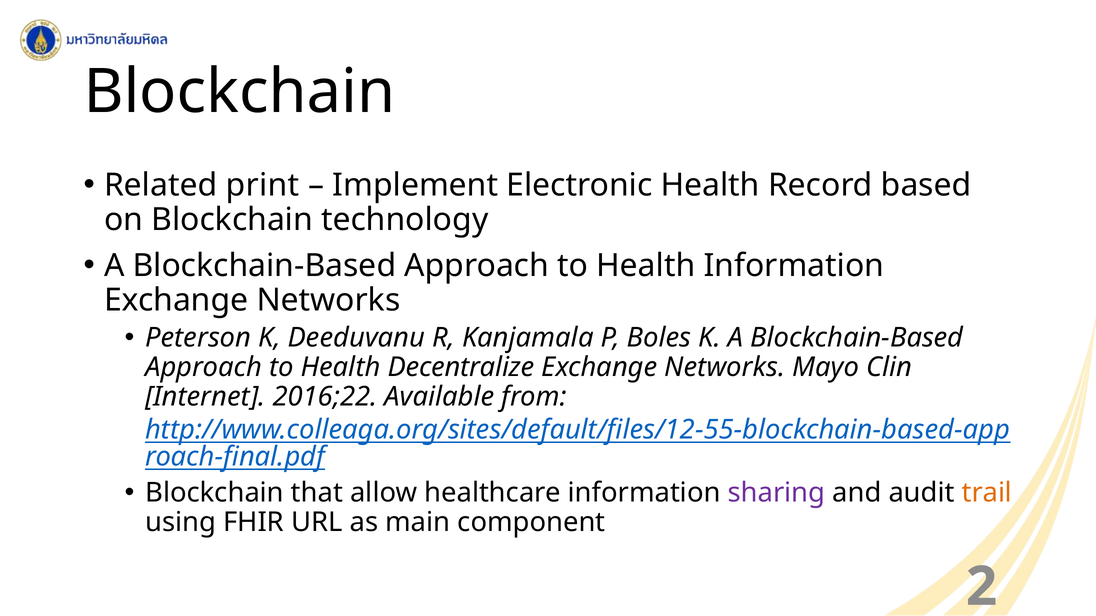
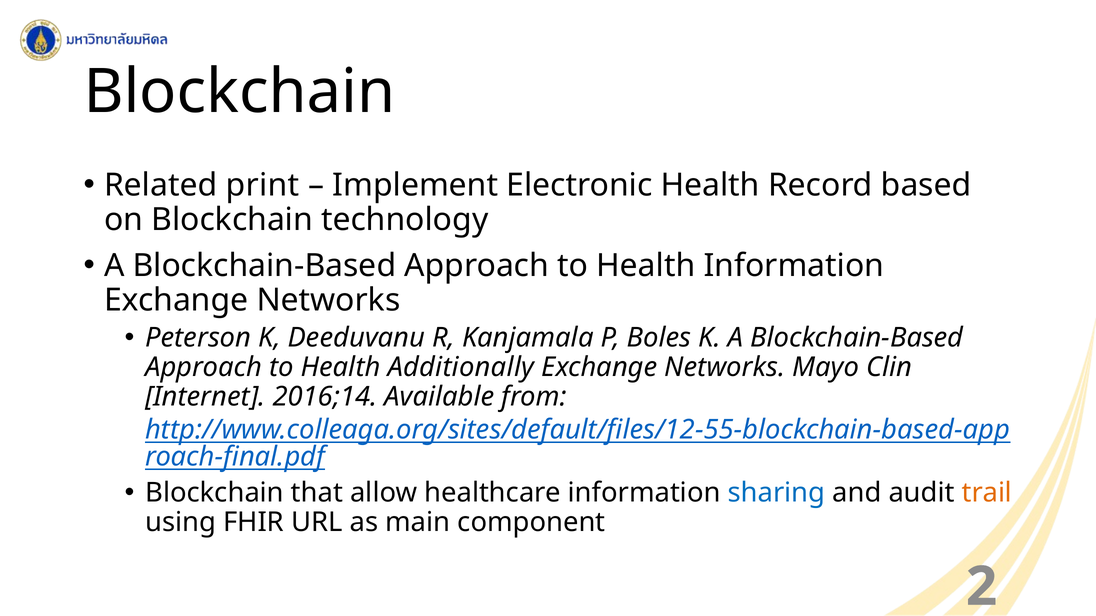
Decentralize: Decentralize -> Additionally (461, 368)
2016;22: 2016;22 -> 2016;14 (325, 397)
sharing colour: purple -> blue (776, 493)
